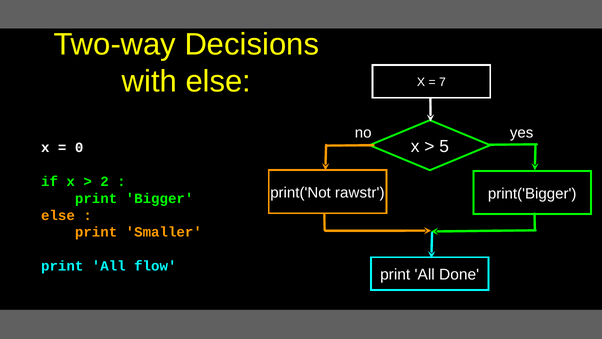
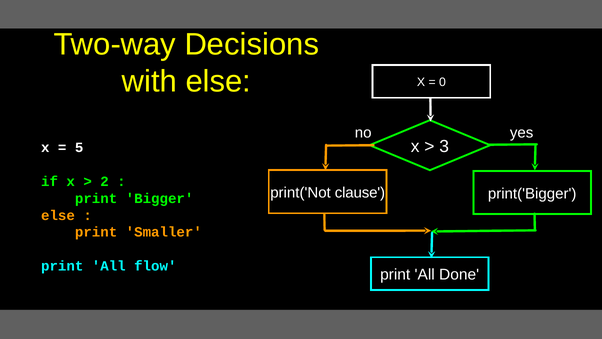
7: 7 -> 0 (442, 82)
5: 5 -> 3 (444, 146)
0: 0 -> 5 (79, 147)
rawstr: rawstr -> clause (360, 193)
